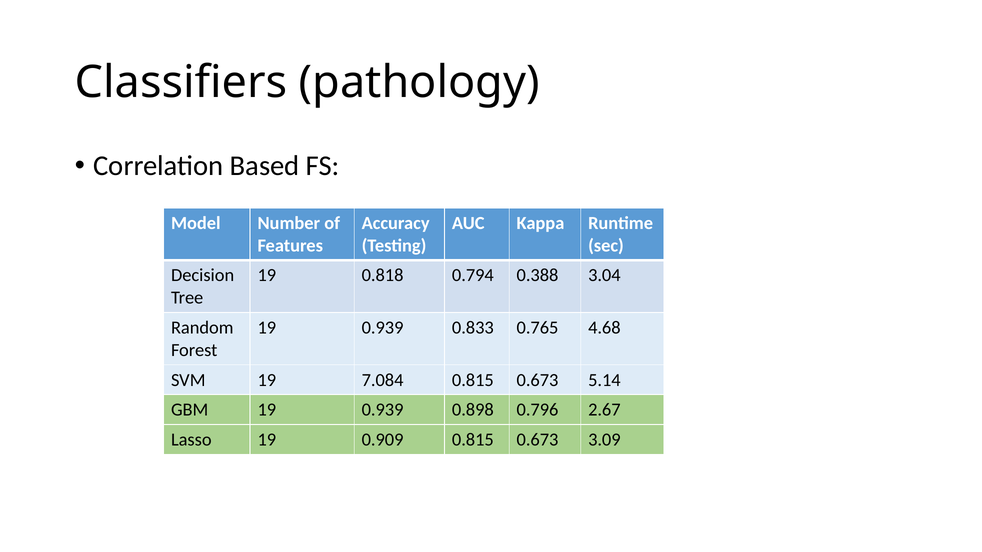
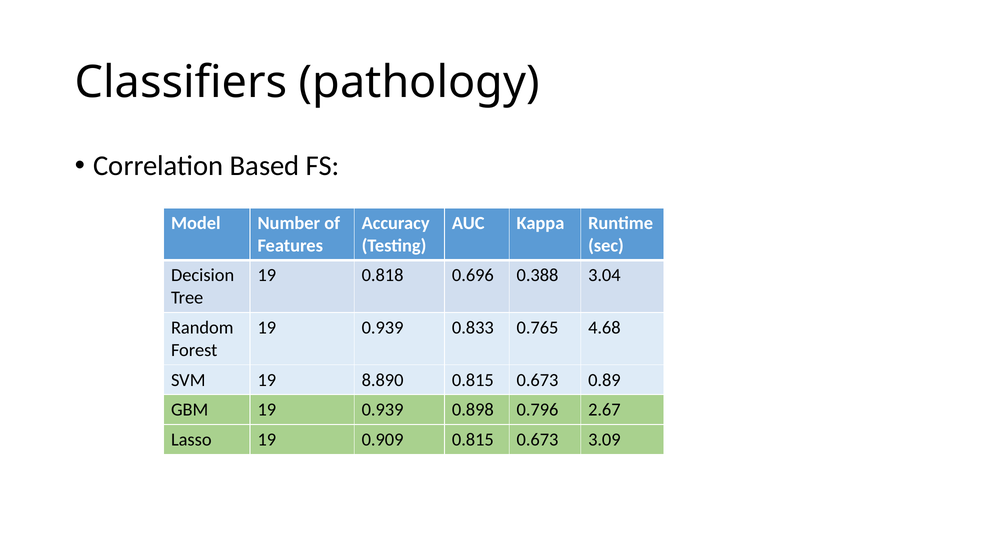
0.794: 0.794 -> 0.696 (473, 276)
7.084: 7.084 -> 8.890 (383, 380)
5.14: 5.14 -> 0.89 (604, 380)
